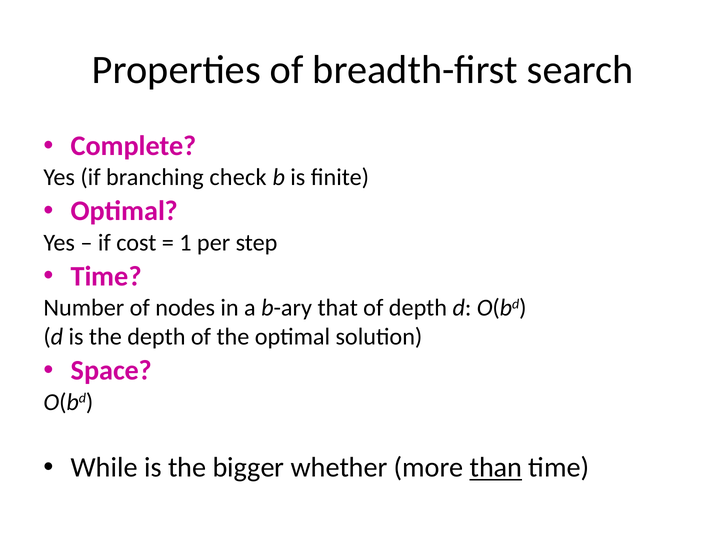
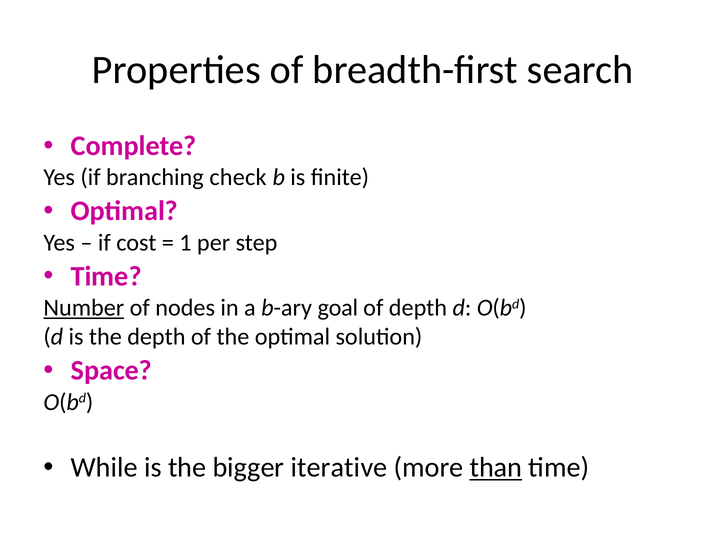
Number underline: none -> present (84, 308)
that: that -> goal (338, 308)
whether: whether -> iterative (339, 467)
